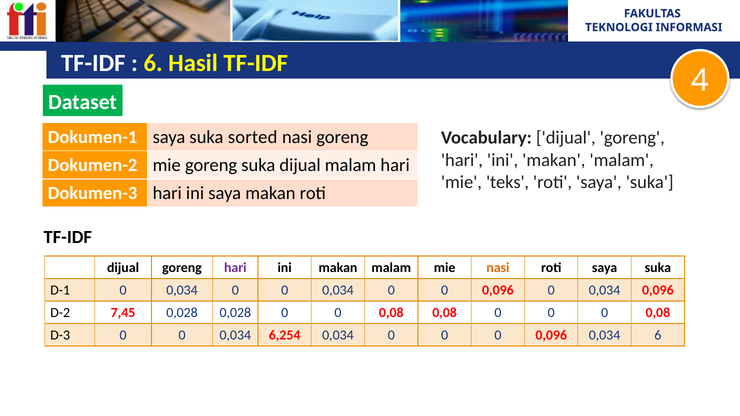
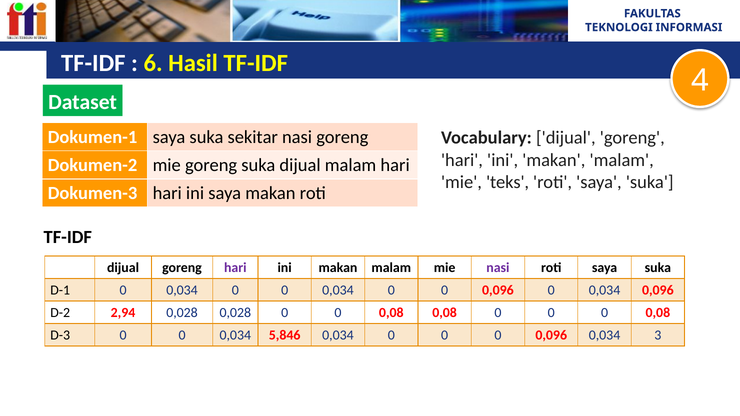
sorted: sorted -> sekitar (253, 137)
nasi colour: orange -> purple (498, 268)
7,45: 7,45 -> 2,94 (123, 313)
6,254: 6,254 -> 5,846 (285, 335)
0,034 6: 6 -> 3 (658, 335)
